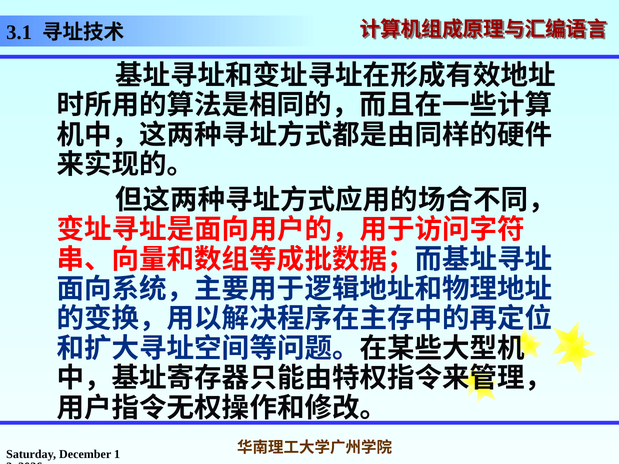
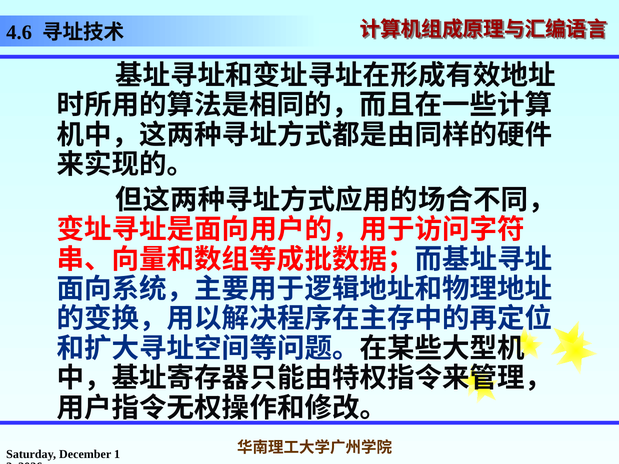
3.1: 3.1 -> 4.6 (19, 32)
